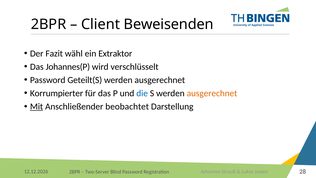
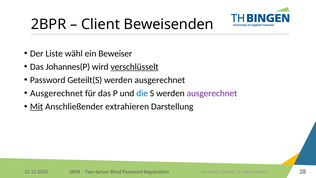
Fazit: Fazit -> Liste (54, 53)
Extraktor: Extraktor -> Beweiser (115, 53)
verschlüsselt underline: none -> present (135, 67)
Korrumpierter: Korrumpierter -> Ausgerechnet (56, 93)
ausgerechnet colour: orange -> purple (212, 93)
beobachtet: beobachtet -> extrahieren (127, 106)
